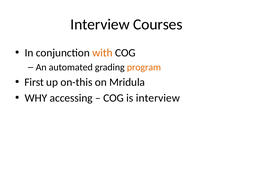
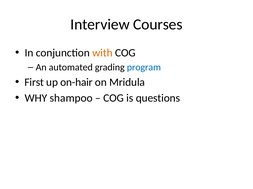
program colour: orange -> blue (144, 68)
on-this: on-this -> on-hair (77, 83)
accessing: accessing -> shampoo (71, 98)
is interview: interview -> questions (158, 98)
